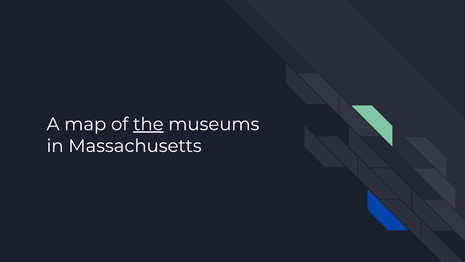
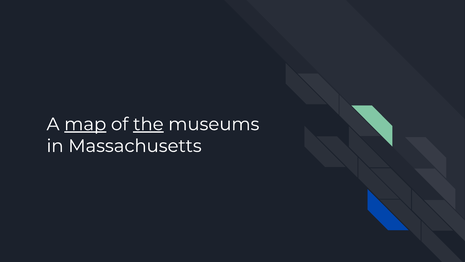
map underline: none -> present (85, 124)
